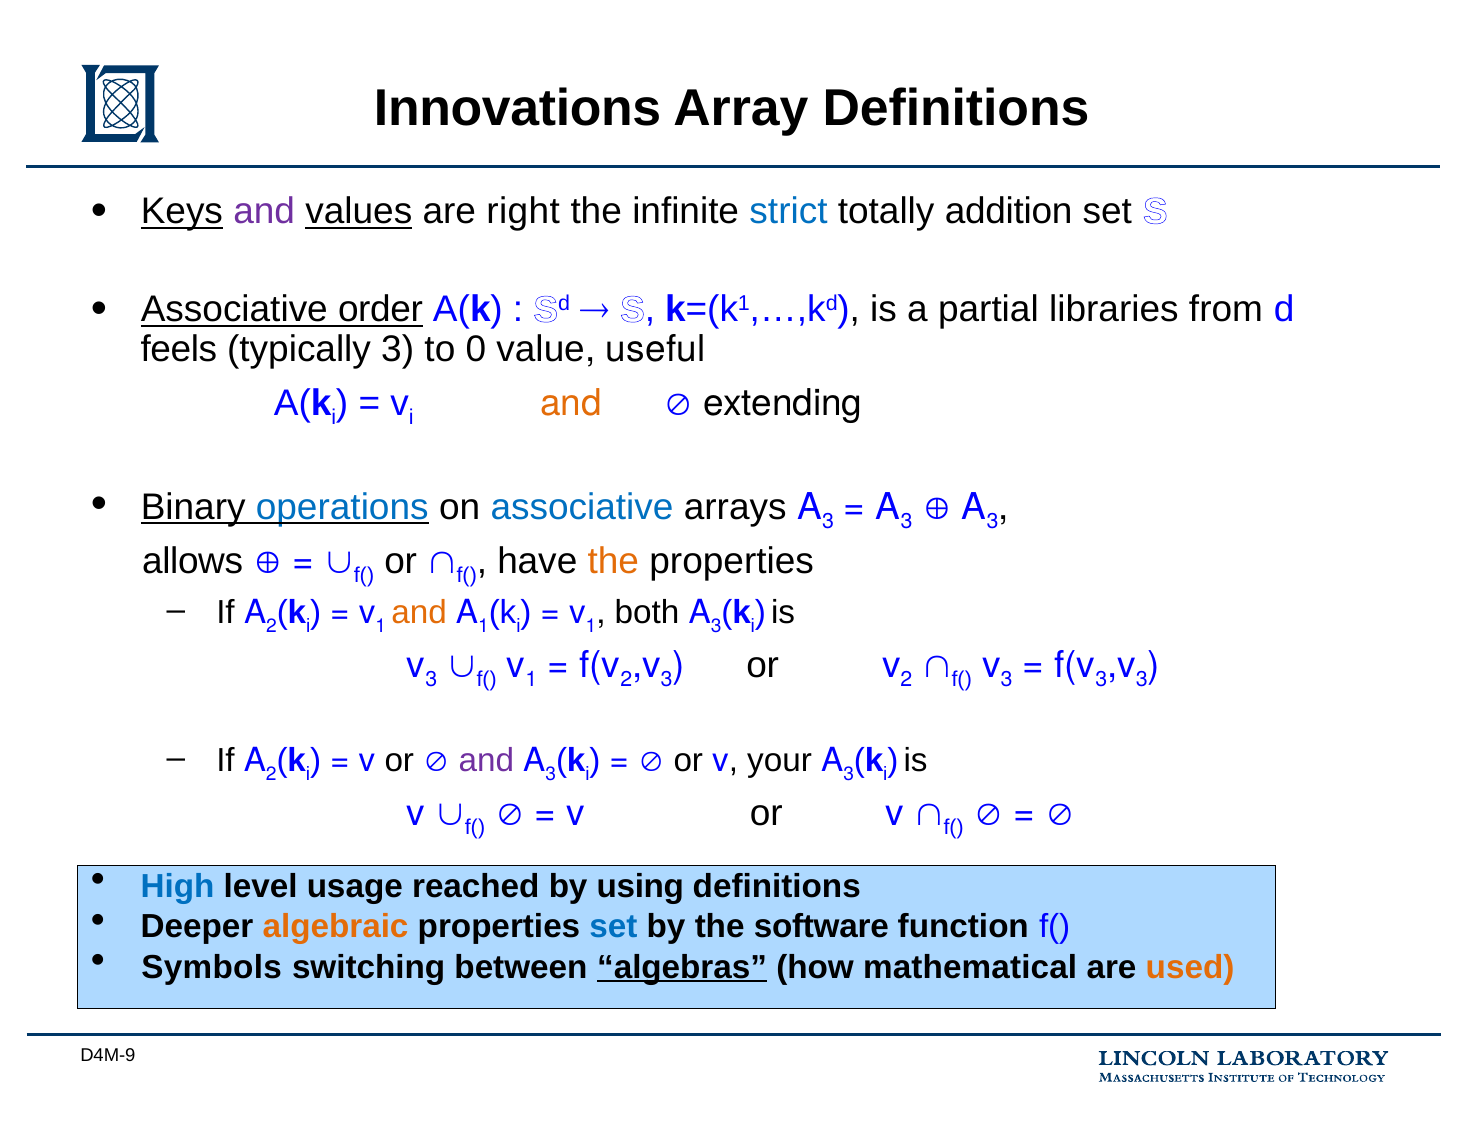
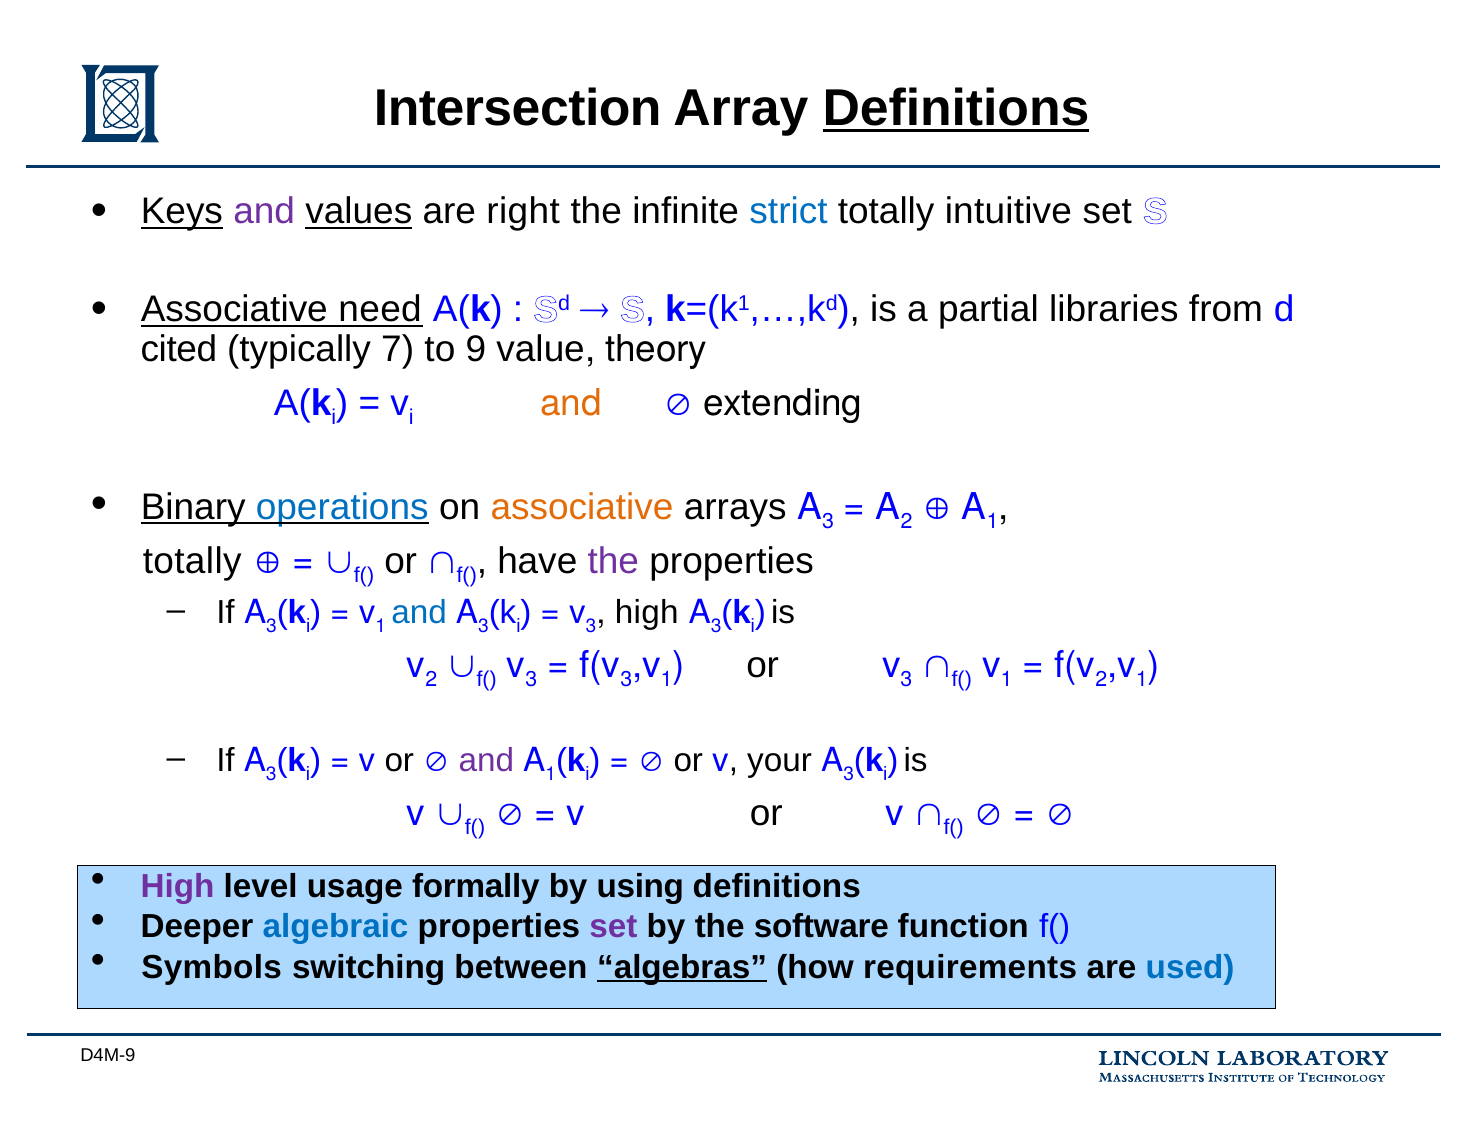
Innovations: Innovations -> Intersection (518, 108)
Definitions underline: none -> present (956, 108)
addition: addition -> intuitive (1008, 211)
order: order -> need (380, 310)
feels: feels -> cited (179, 350)
typically 3: 3 -> 7 (398, 350)
0: 0 -> 9 (476, 350)
useful: useful -> theory (656, 350)
associative colour: blue -> orange (582, 507)
3: 3 -> 2 (906, 521)
3: 3 -> 1 (993, 521)
allows: allows -> totally (192, 562)
the colour: orange -> purple (613, 562)
2: 2 -> 3 (272, 626)
and colour: orange -> blue (419, 613)
1: 1 -> 3 (484, 626)
1: 1 -> 3 (591, 626)
both: both -> high (647, 613)
3: 3 -> 2 (431, 680)
f( v 1: 1 -> 3 (531, 680)
2: 2 -> 3 (626, 680)
3: 3 -> 1 (667, 680)
or v 2: 2 -> 3 (906, 680)
f( v 3: 3 -> 1 (1006, 680)
3: 3 -> 2 (1101, 680)
3: 3 -> 1 (1142, 680)
2: 2 -> 3 (271, 774)
3: 3 -> 1 (551, 774)
High colour: blue -> purple (178, 887)
reached: reached -> formally (476, 887)
algebraic colour: orange -> blue (336, 927)
set colour: blue -> purple (613, 927)
mathematical: mathematical -> requirements (970, 967)
used colour: orange -> blue (1190, 967)
